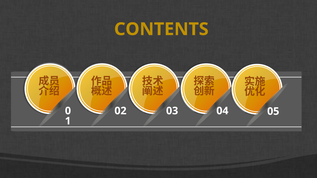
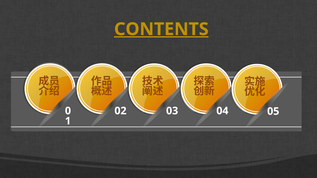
CONTENTS underline: none -> present (161, 29)
